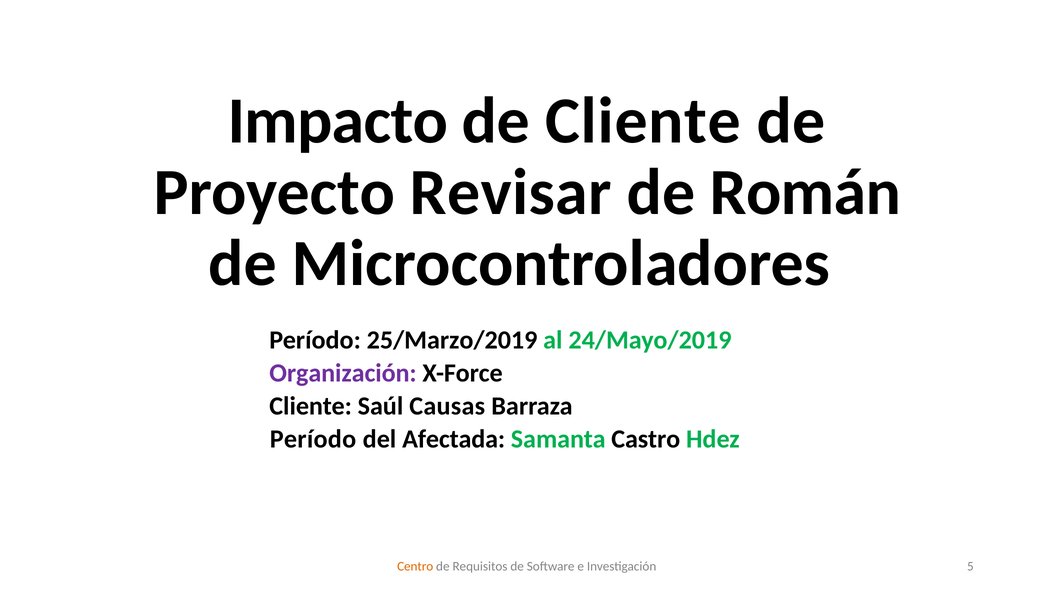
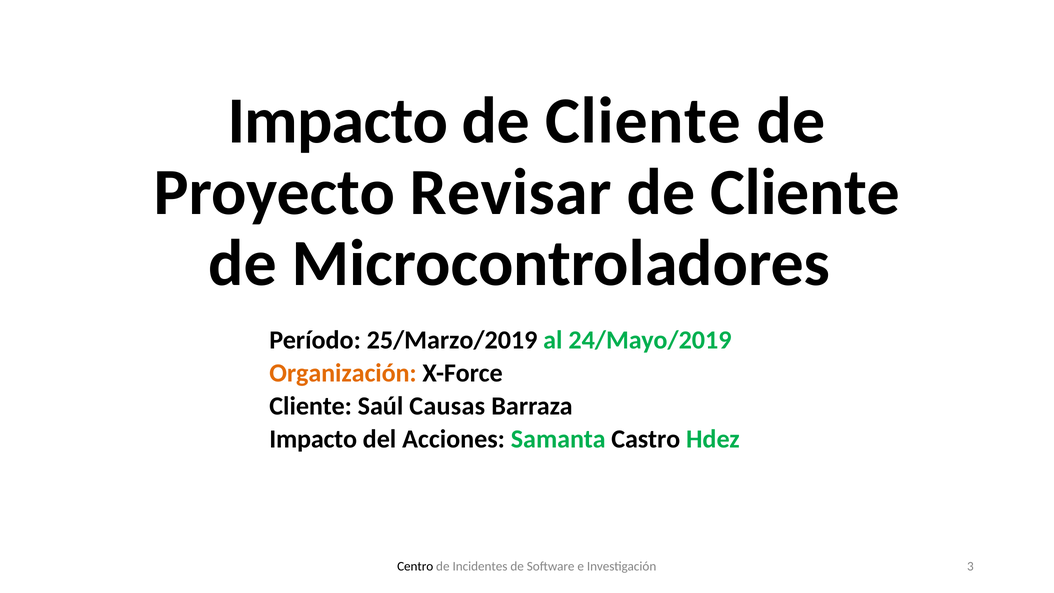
Román: Román -> Cliente (805, 192)
Organización colour: purple -> orange (343, 373)
Período: Período -> Impacto (313, 439)
Afectada: Afectada -> Acciones (454, 439)
Centro colour: orange -> black (415, 566)
Requisitos: Requisitos -> Incidentes (480, 566)
5: 5 -> 3 (970, 566)
